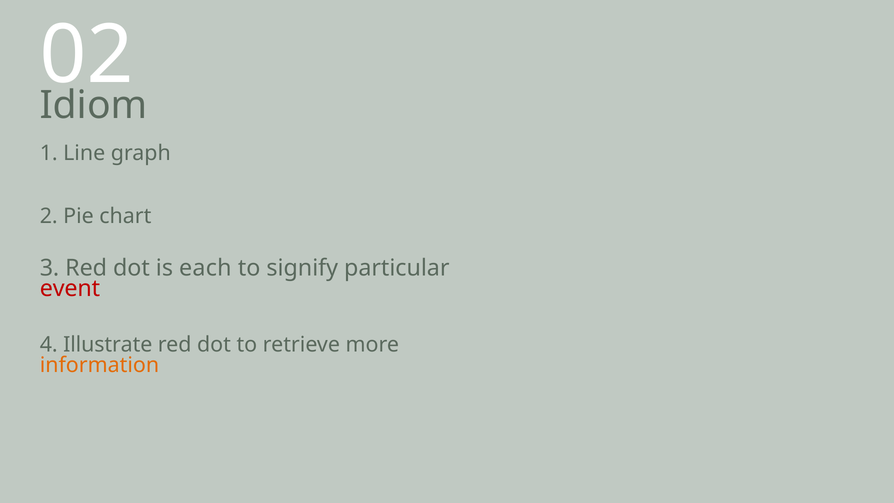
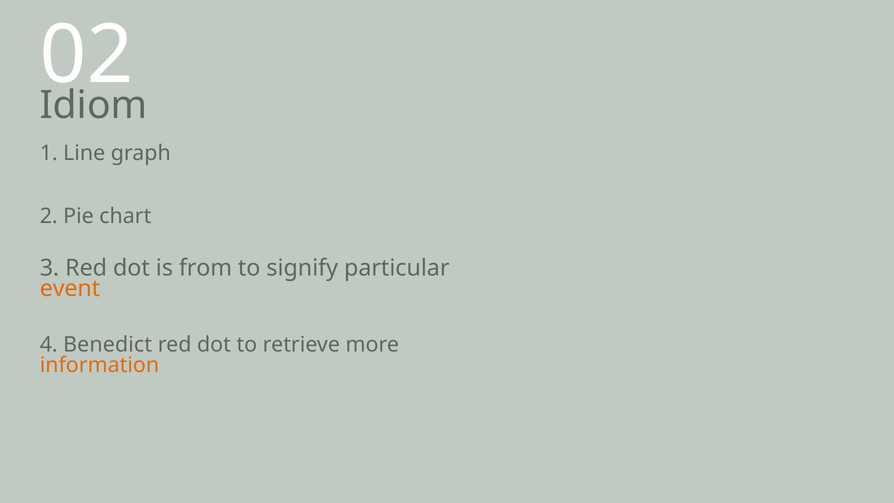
each: each -> from (206, 268)
event colour: red -> orange (70, 288)
Illustrate: Illustrate -> Benedict (108, 344)
